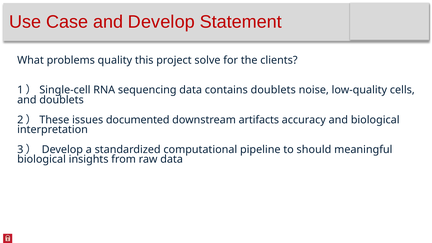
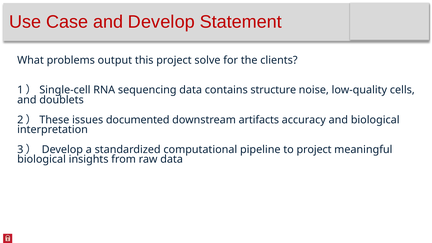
quality: quality -> output (115, 60)
contains doublets: doublets -> structure (273, 90)
to should: should -> project (314, 149)
